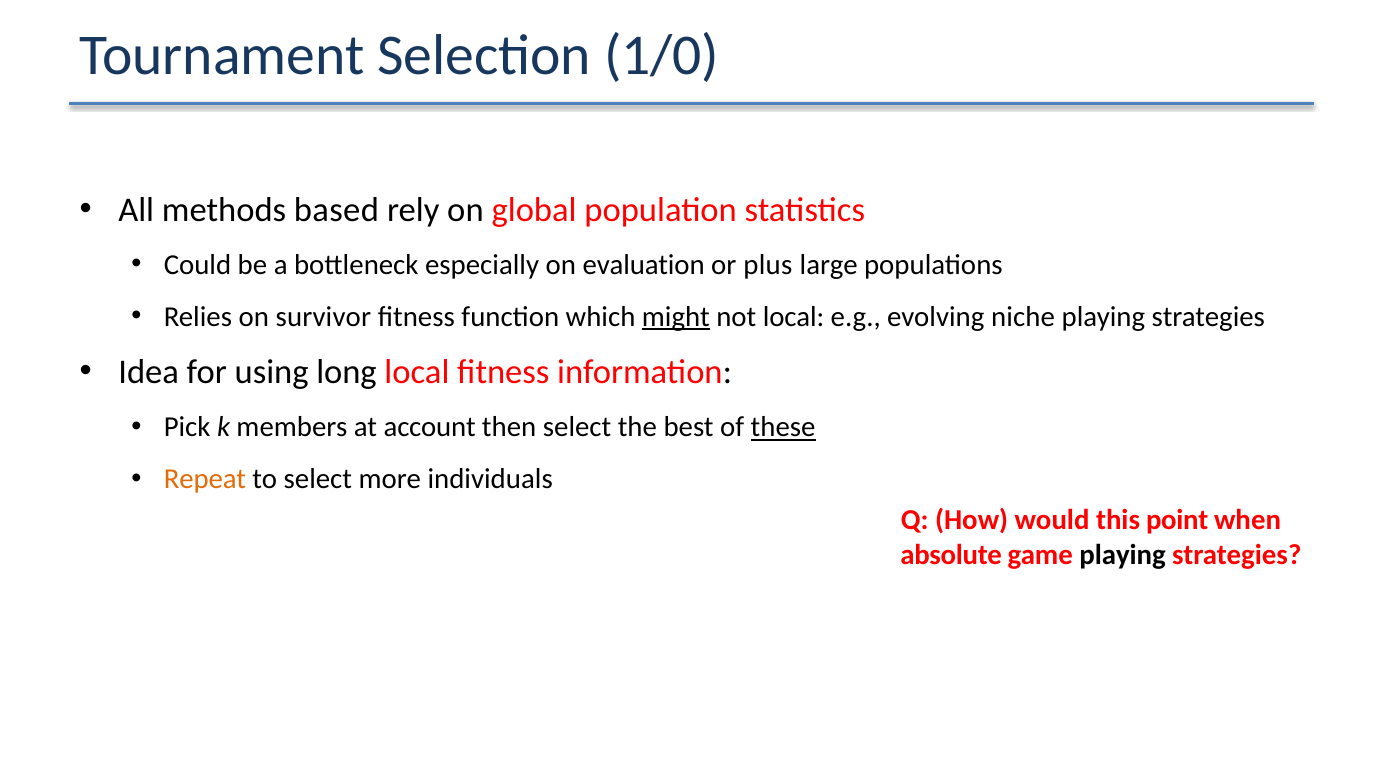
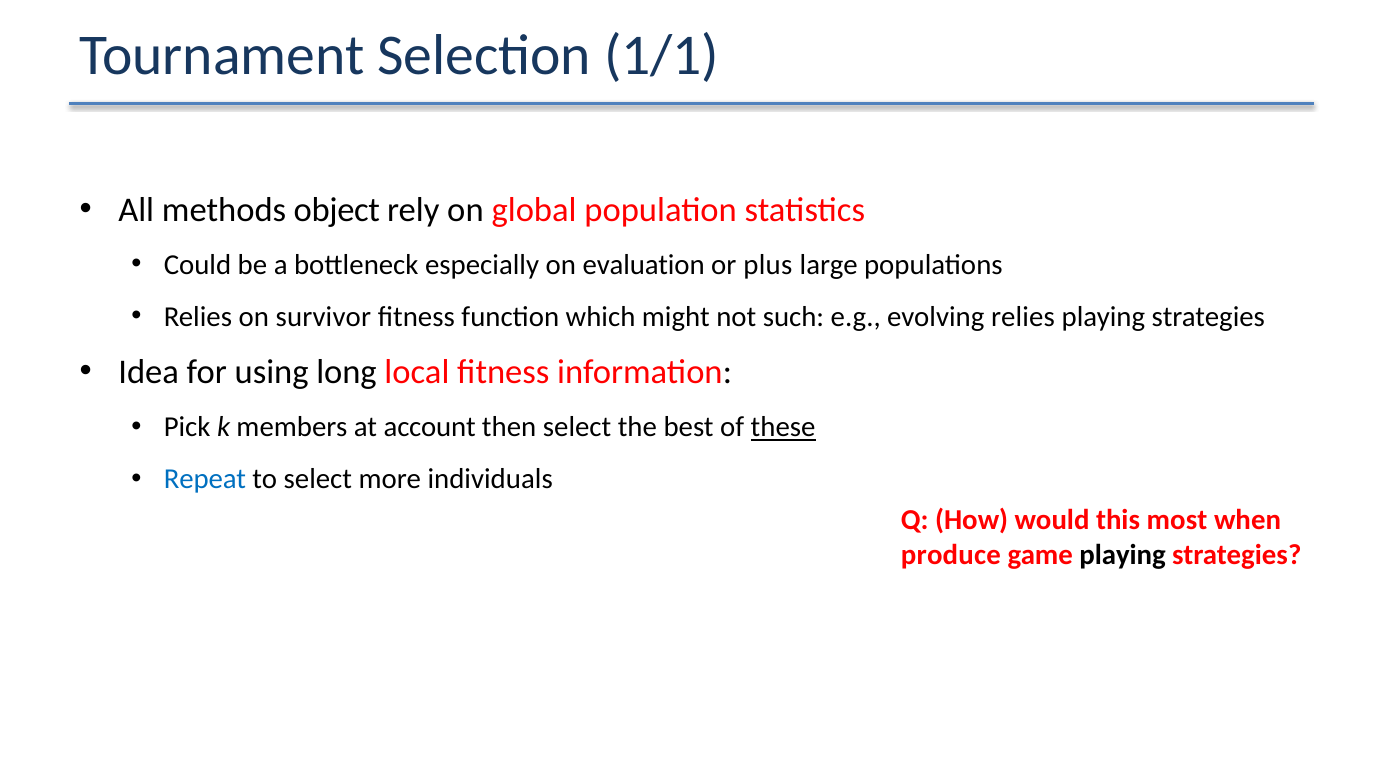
1/0: 1/0 -> 1/1 (662, 56)
based: based -> object (337, 210)
might underline: present -> none (676, 317)
not local: local -> such (794, 317)
evolving niche: niche -> relies (1023, 317)
Repeat colour: orange -> blue (205, 479)
point: point -> most (1177, 520)
absolute: absolute -> produce (951, 555)
